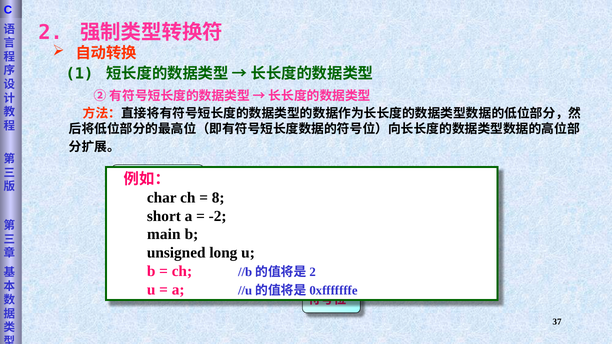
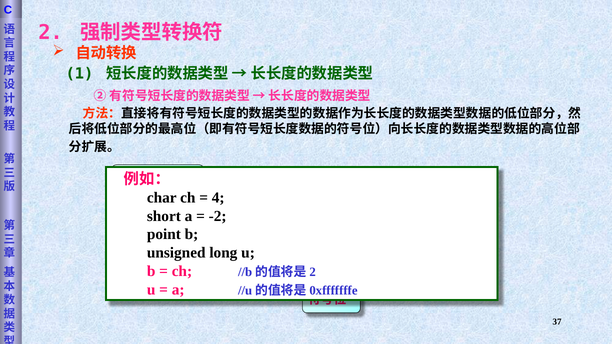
8: 8 -> 4 (218, 198)
main: main -> point (164, 235)
